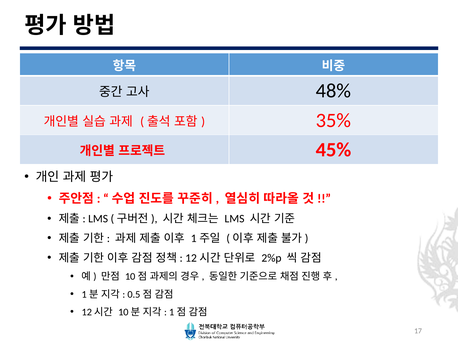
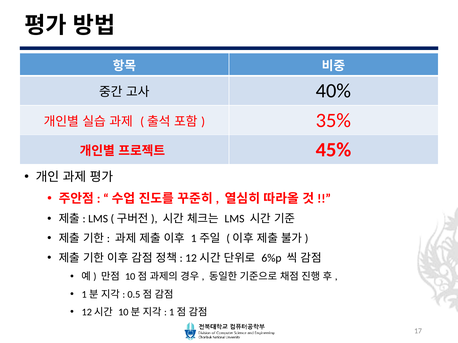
48%: 48% -> 40% (334, 91)
2%p: 2%p -> 6%p (271, 258)
